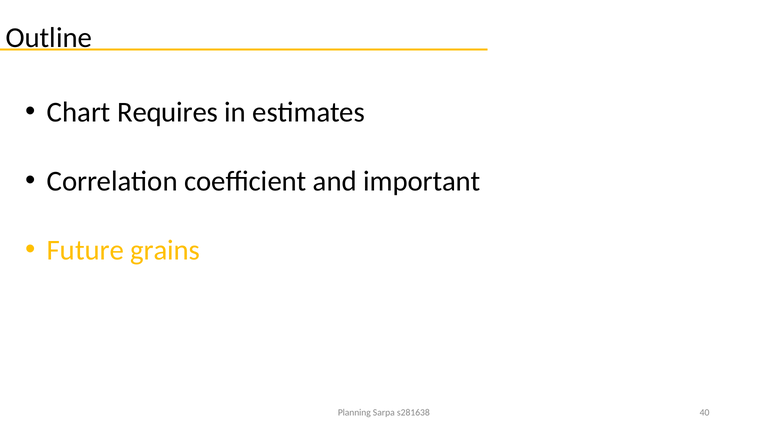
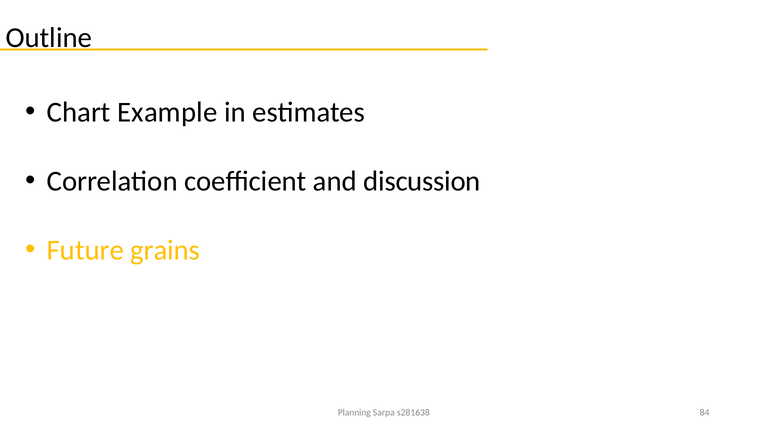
Requires: Requires -> Example (167, 112)
important: important -> discussion (422, 181)
40: 40 -> 84 (705, 412)
